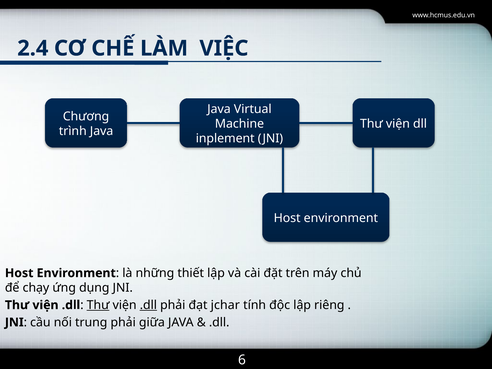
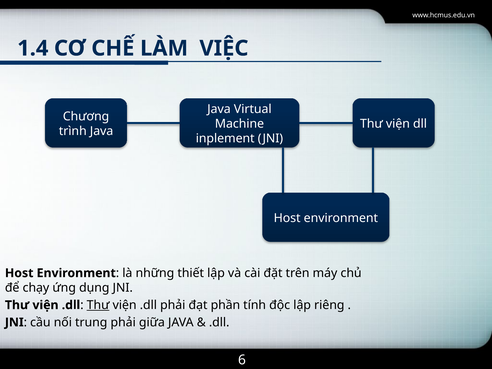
2.4: 2.4 -> 1.4 (33, 48)
.dll underline: present -> none (148, 305)
jchar: jchar -> phần (225, 305)
